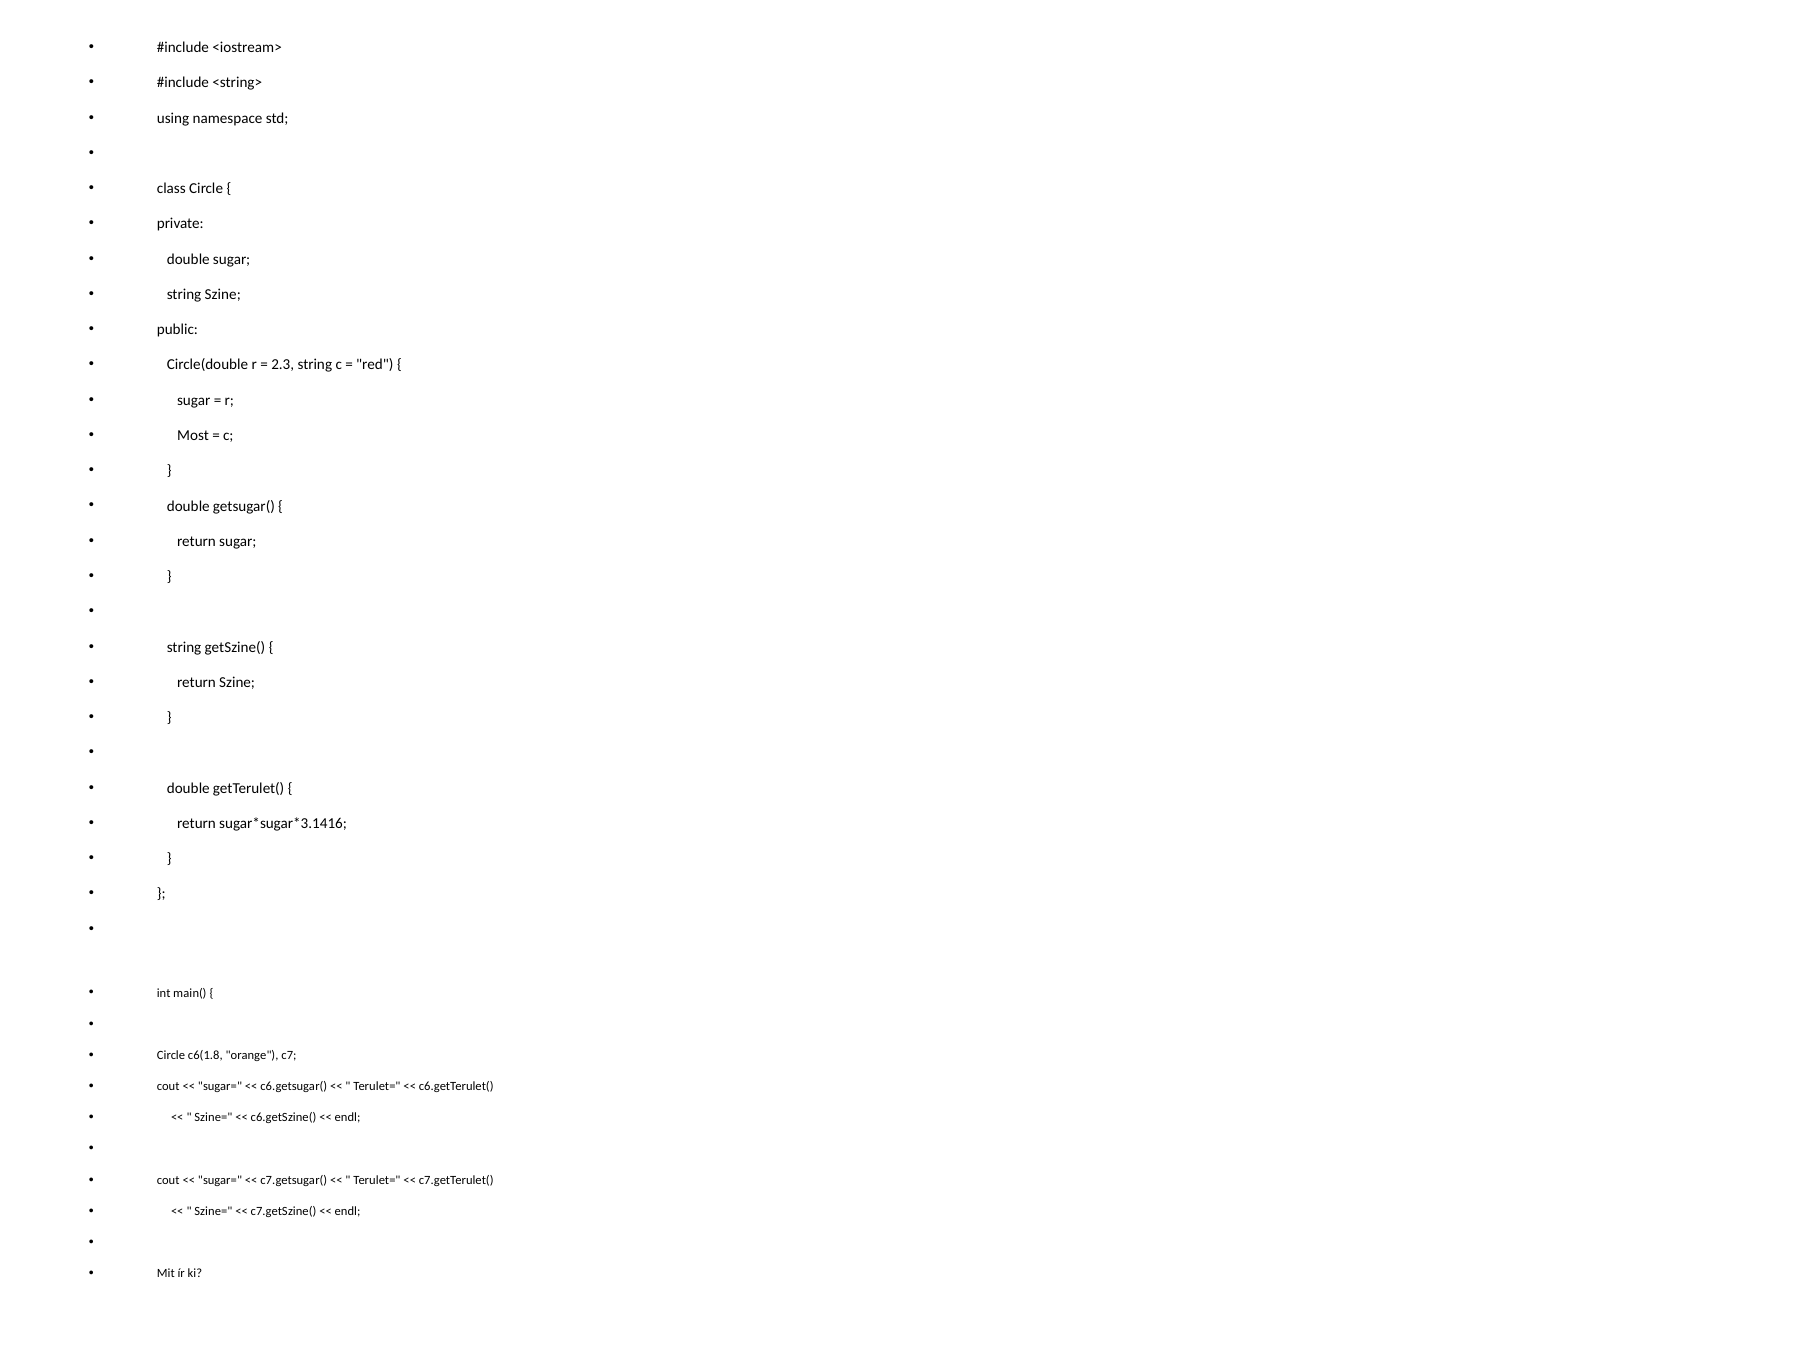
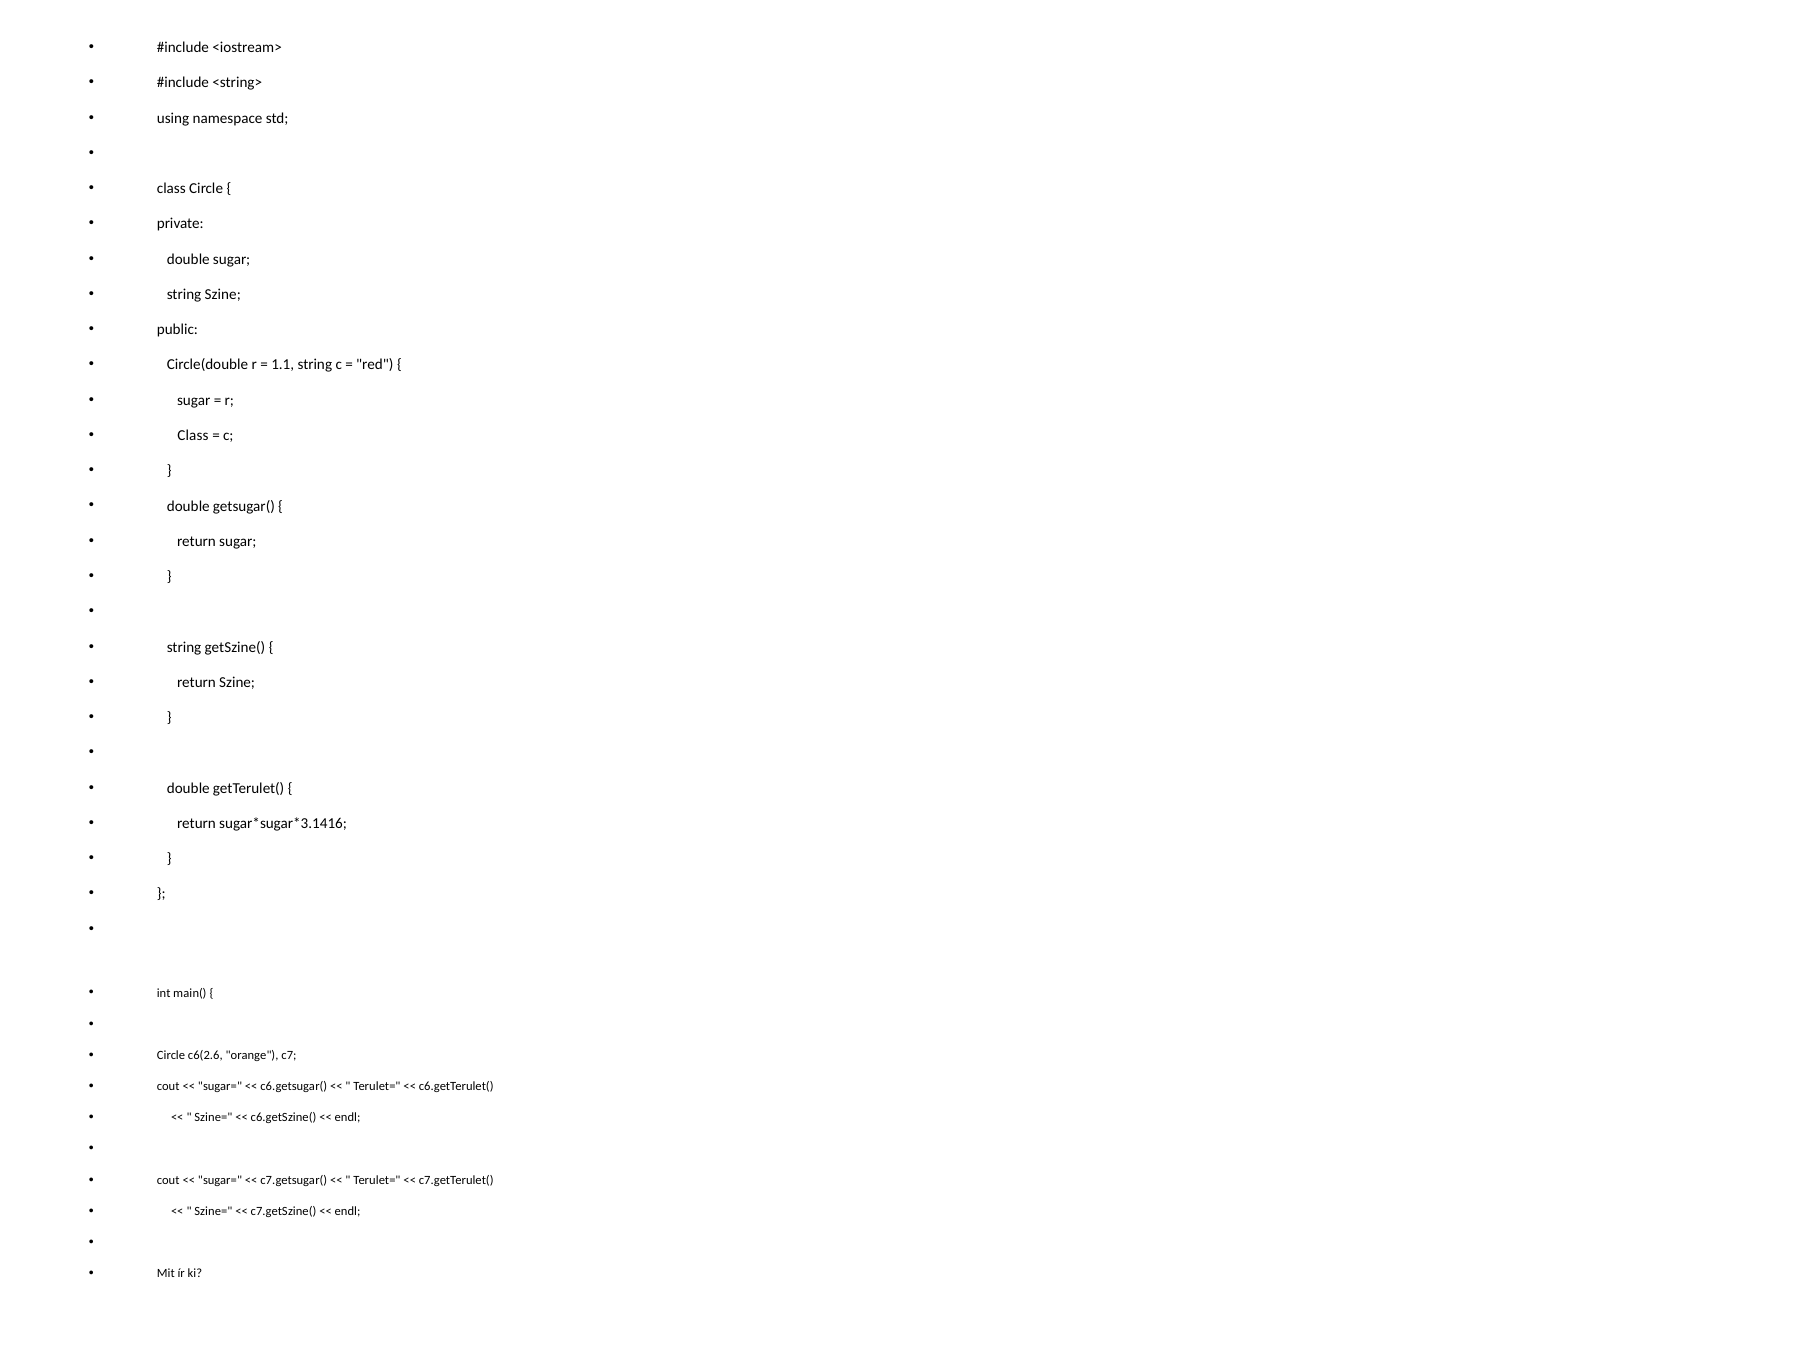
2.3: 2.3 -> 1.1 (283, 365)
Most: Most -> Class (193, 435)
c6(1.8: c6(1.8 -> c6(2.6 (205, 1055)
